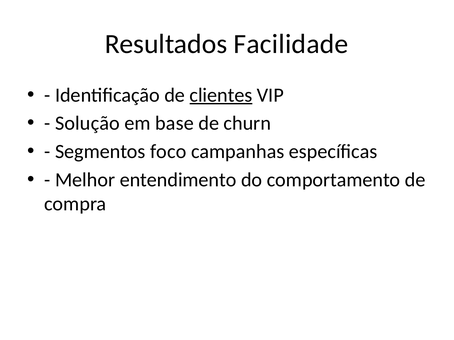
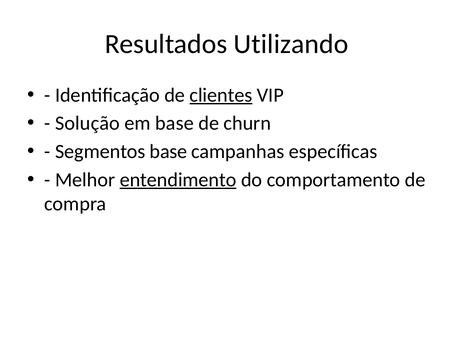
Facilidade: Facilidade -> Utilizando (291, 44)
Segmentos foco: foco -> base (168, 152)
entendimento underline: none -> present (178, 180)
